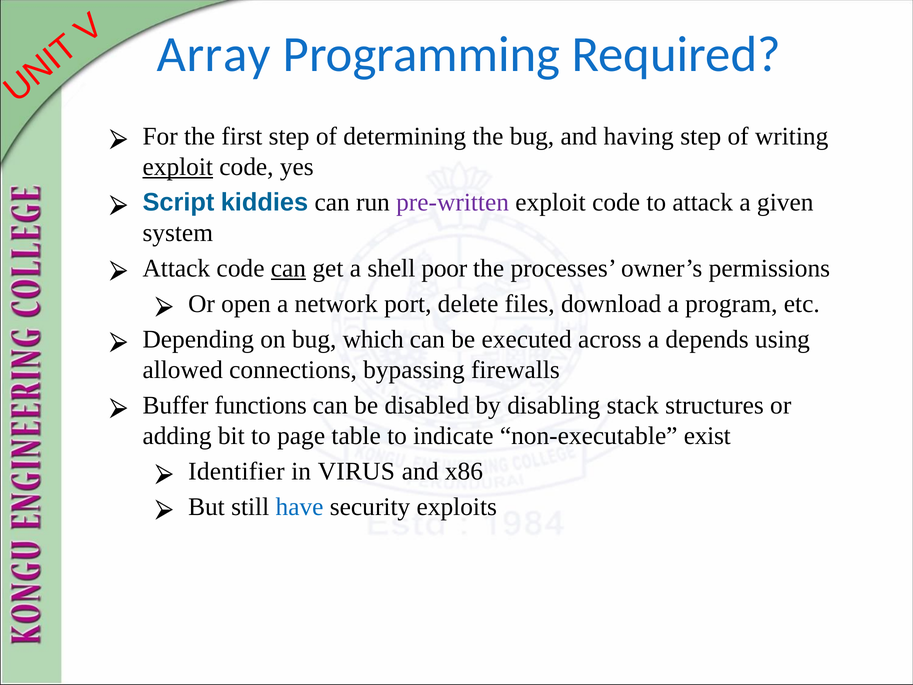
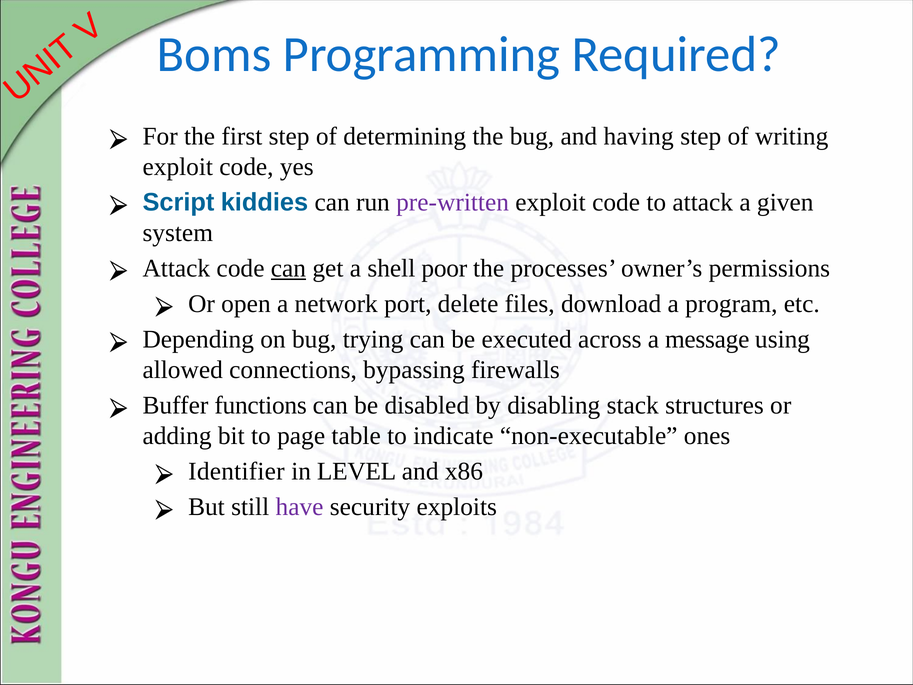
Array: Array -> Boms (214, 55)
exploit underline: present -> none (178, 167)
which: which -> trying (373, 339)
depends: depends -> message (707, 339)
exist: exist -> ones (707, 436)
VIRUS: VIRUS -> LEVEL (357, 471)
have colour: blue -> purple (300, 507)
